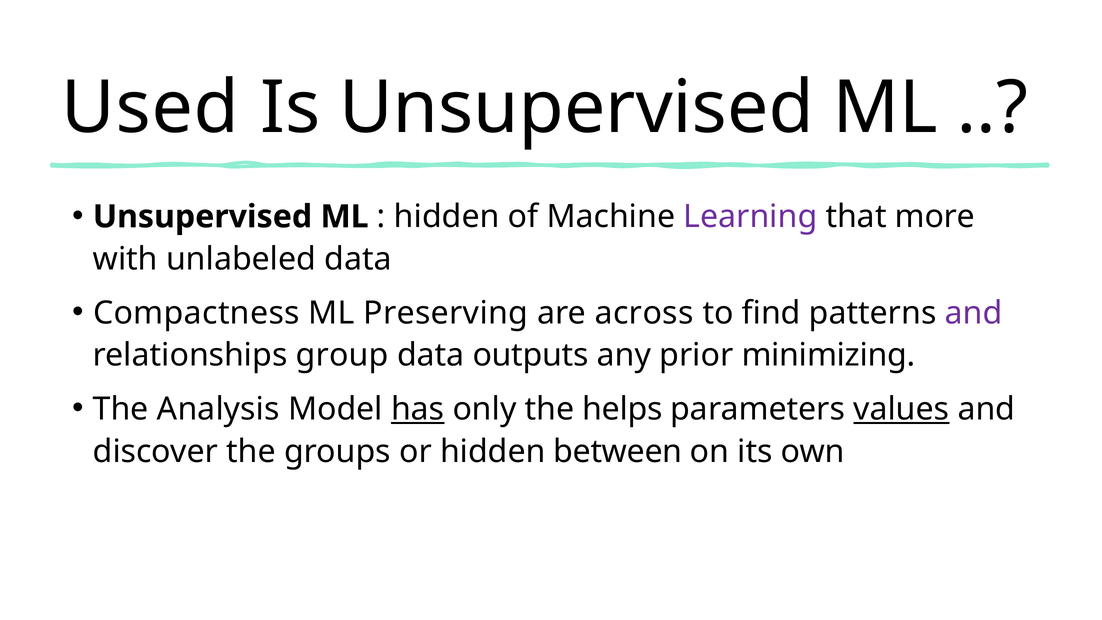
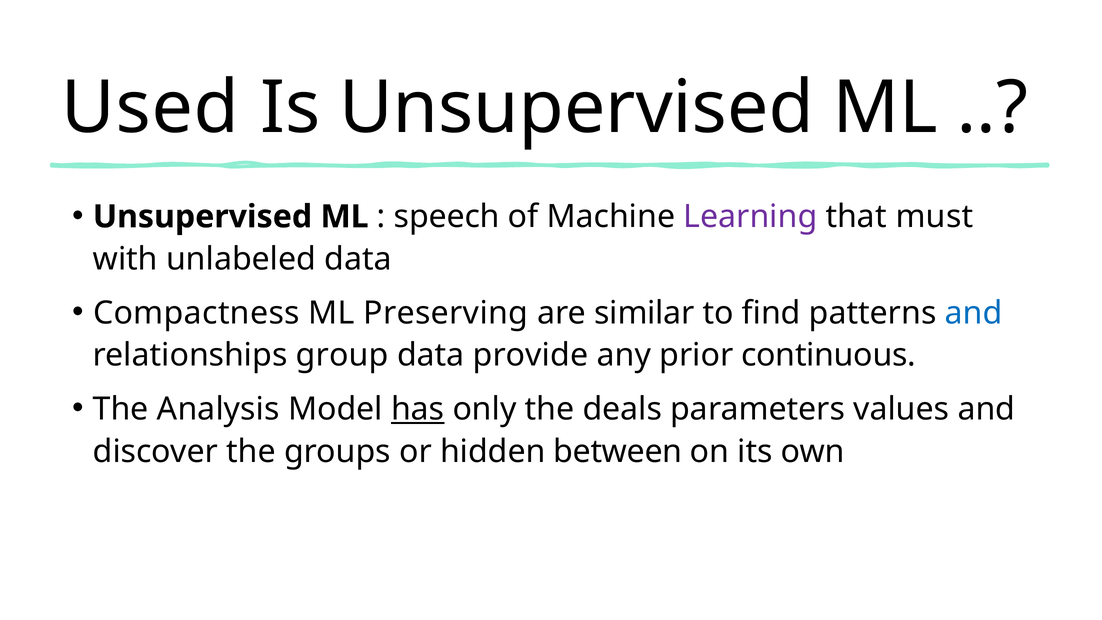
hidden: hidden -> speech (447, 217)
more: more -> must (935, 217)
across: across -> similar (644, 313)
and colour: purple -> blue (974, 313)
outputs: outputs -> provide (531, 355)
minimizing: minimizing -> continuous (828, 355)
helps: helps -> deals (622, 409)
values underline: present -> none (901, 409)
